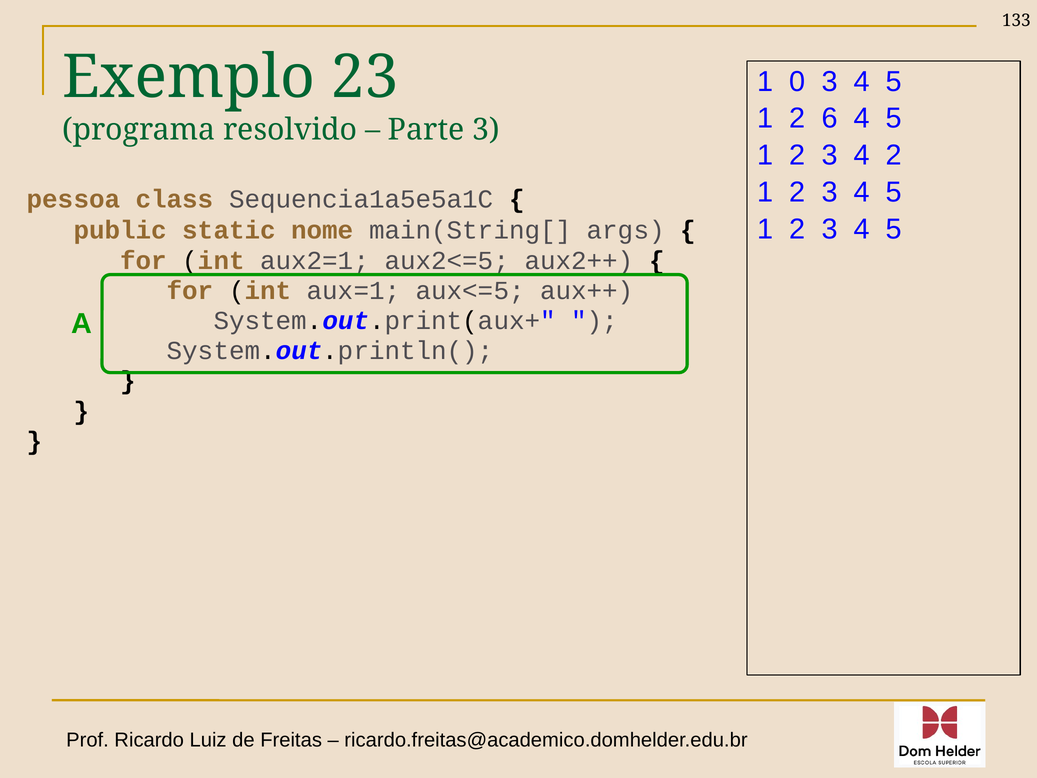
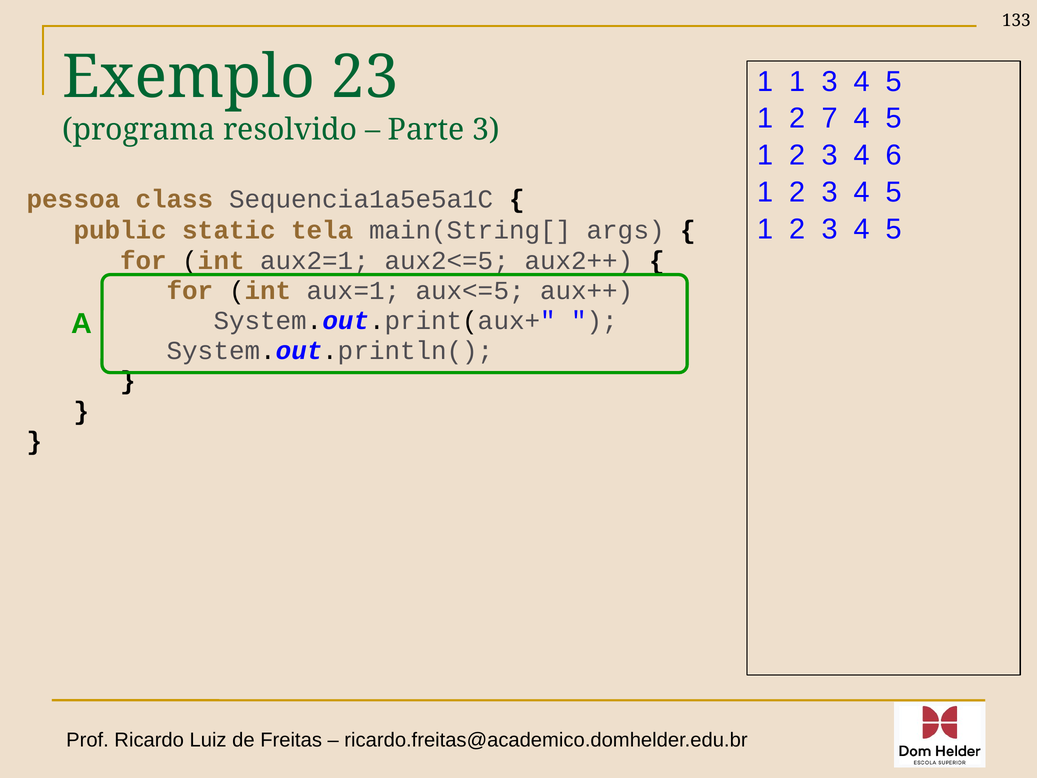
1 0: 0 -> 1 (797, 82)
6: 6 -> 7 (830, 118)
4 2: 2 -> 6 (894, 155)
nome: nome -> tela (322, 230)
